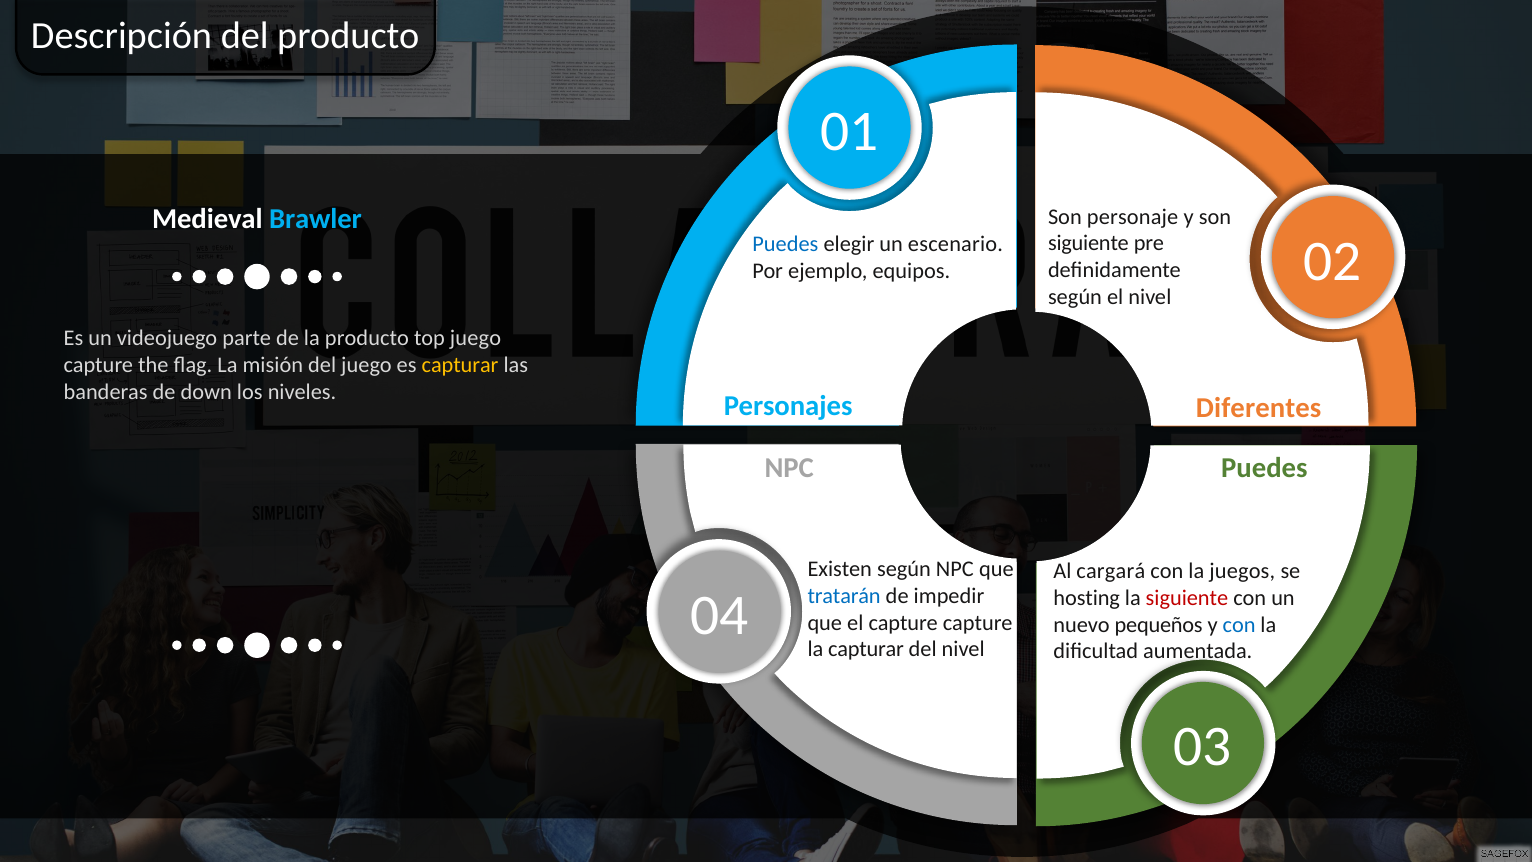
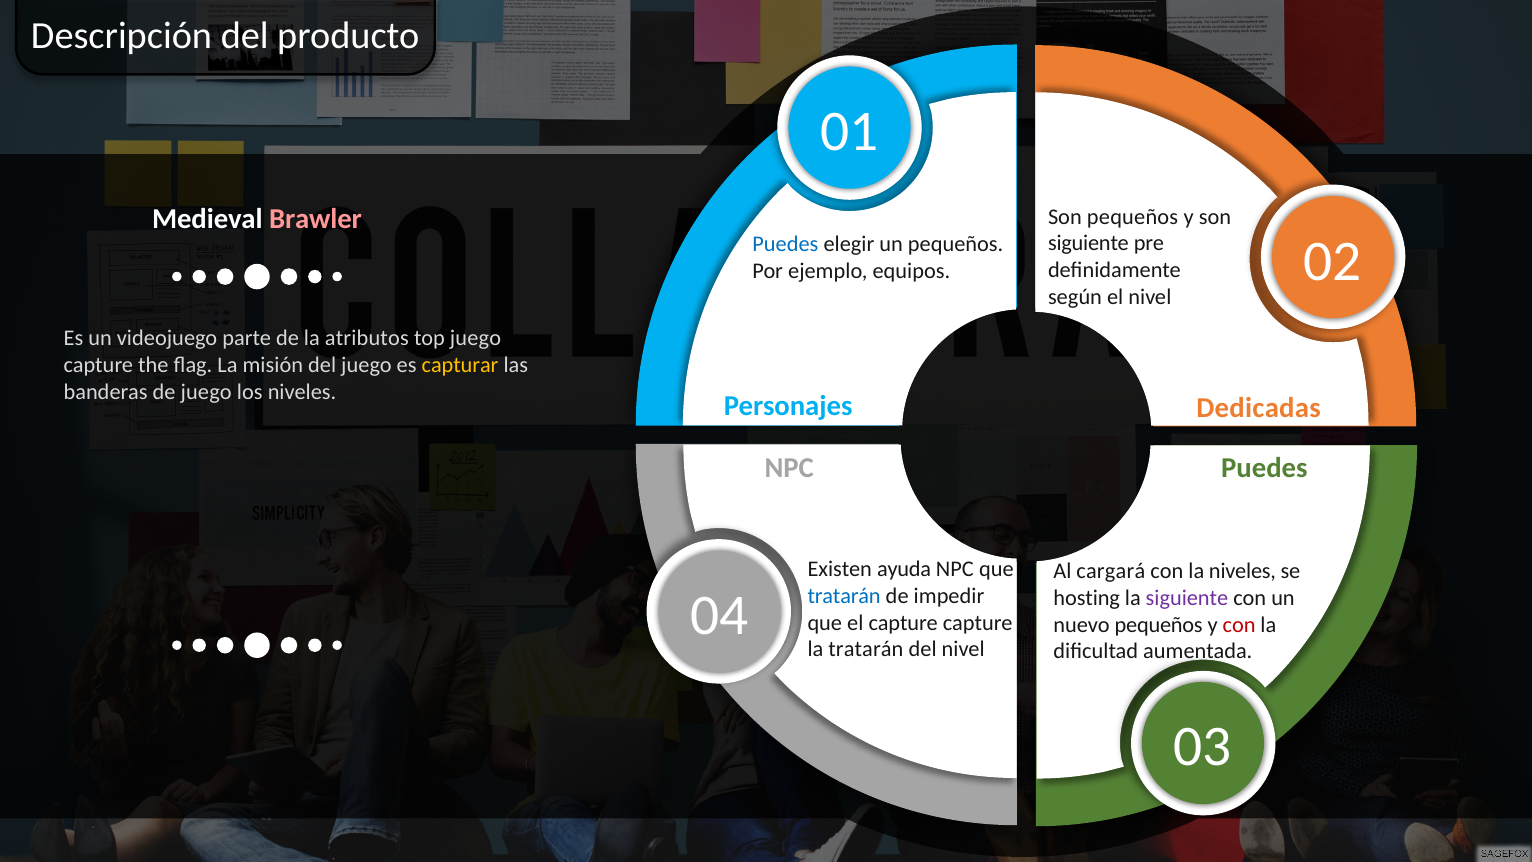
Brawler colour: light blue -> pink (316, 219)
Son personaje: personaje -> pequeños (1133, 217)
un escenario: escenario -> pequeños (956, 244)
la producto: producto -> atributos (367, 338)
de down: down -> juego (206, 392)
Diferentes: Diferentes -> Dedicadas (1259, 408)
Existen según: según -> ayuda (904, 569)
la juegos: juegos -> niveles (1242, 571)
siguiente colour: red -> purple (1187, 598)
con colour: blue -> red (1239, 625)
la capturar: capturar -> tratarán (866, 649)
